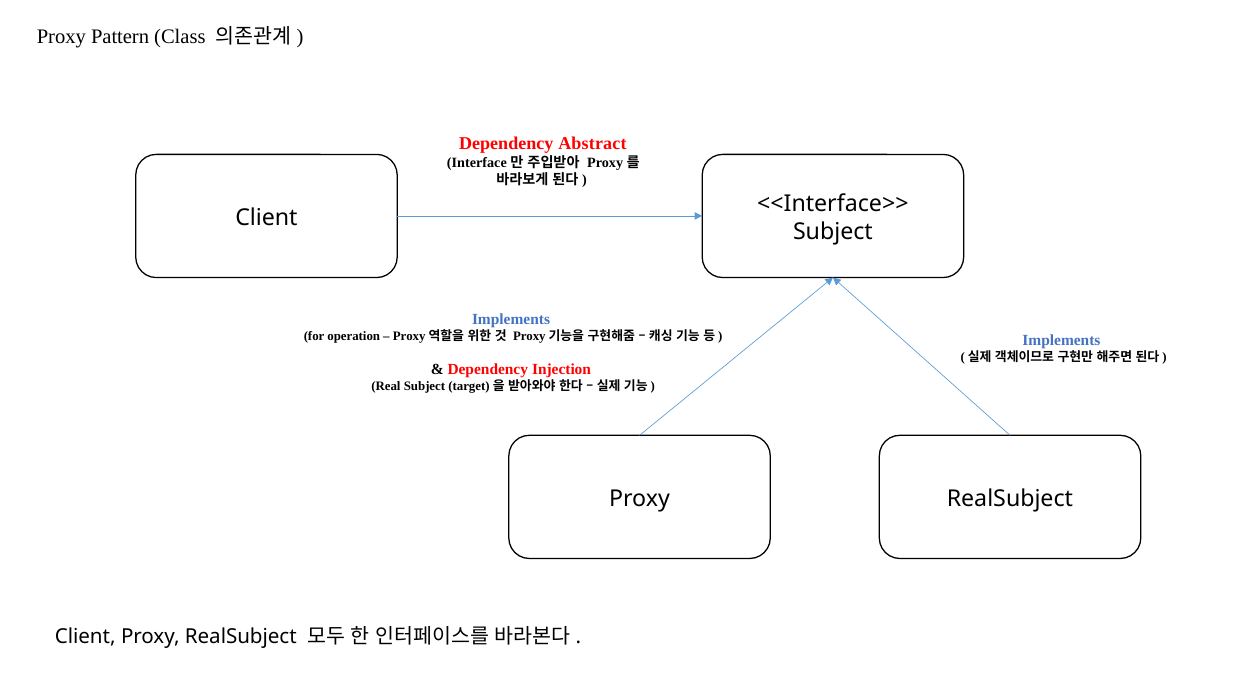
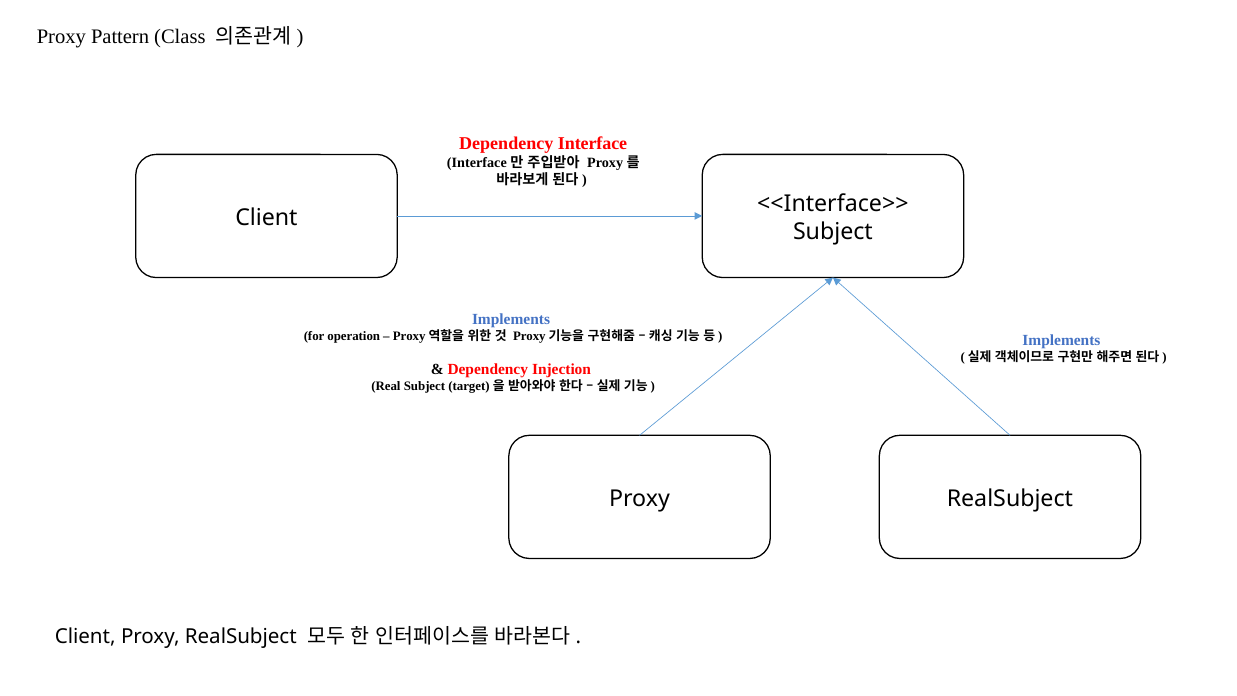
Dependency Abstract: Abstract -> Interface (593, 144)
